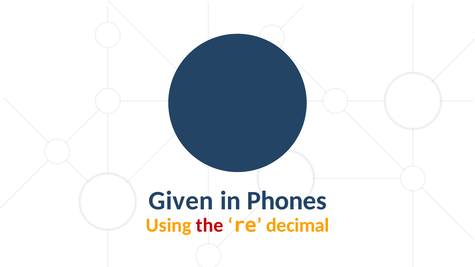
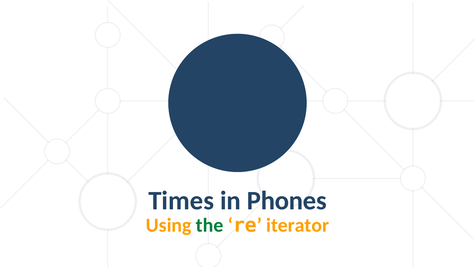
Given: Given -> Times (181, 201)
the colour: red -> green (210, 226)
decimal: decimal -> iterator (298, 226)
